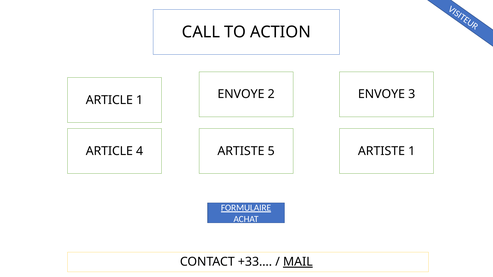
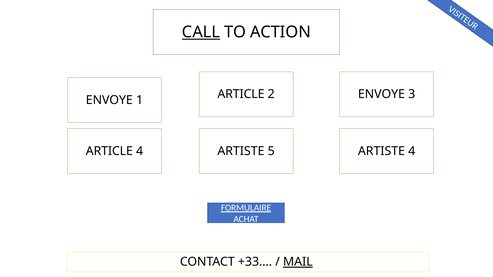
CALL underline: none -> present (201, 32)
ENVOYE: ENVOYE -> ARTICLE (241, 94)
ARTICLE: ARTICLE -> ENVOYE (109, 100)
ARTISTE 1: 1 -> 4 (412, 151)
